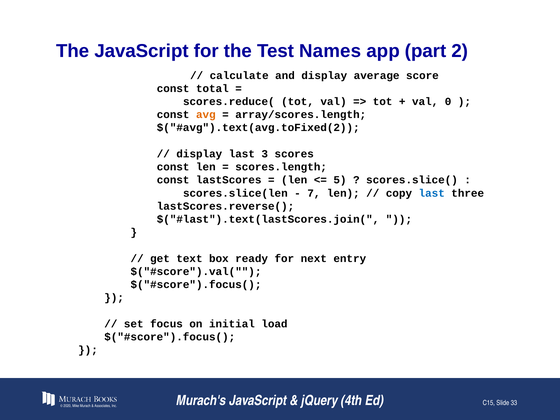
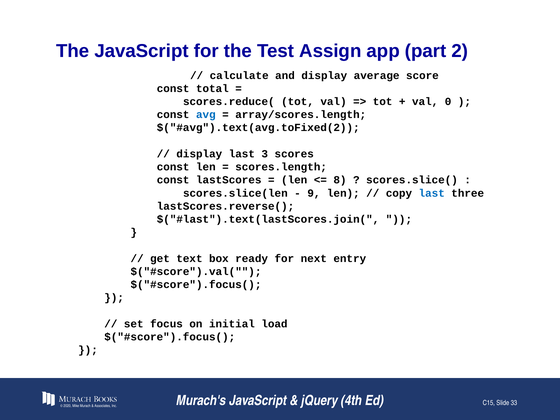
Names: Names -> Assign (330, 51)
avg colour: orange -> blue (206, 115)
5: 5 -> 8 (340, 180)
7: 7 -> 9 (314, 193)
